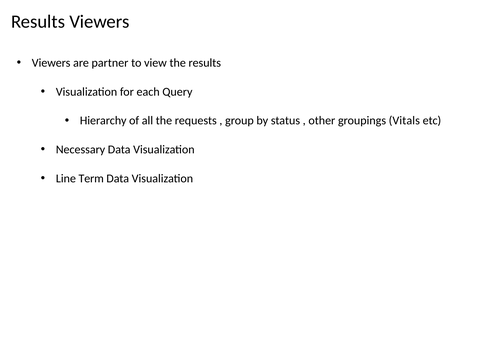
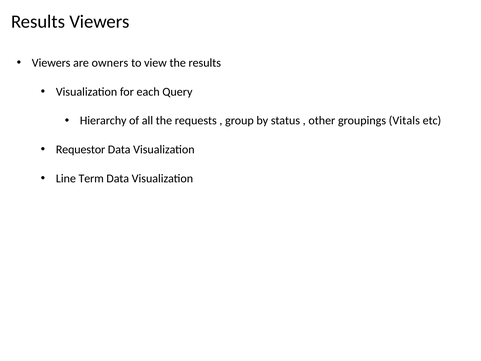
partner: partner -> owners (110, 63)
Necessary: Necessary -> Requestor (81, 149)
